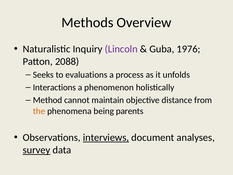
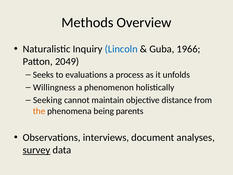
Lincoln colour: purple -> blue (121, 49)
1976: 1976 -> 1966 (189, 49)
2088: 2088 -> 2049 (67, 61)
Interactions: Interactions -> Willingness (54, 87)
Method: Method -> Seeking (48, 100)
interviews underline: present -> none (106, 137)
